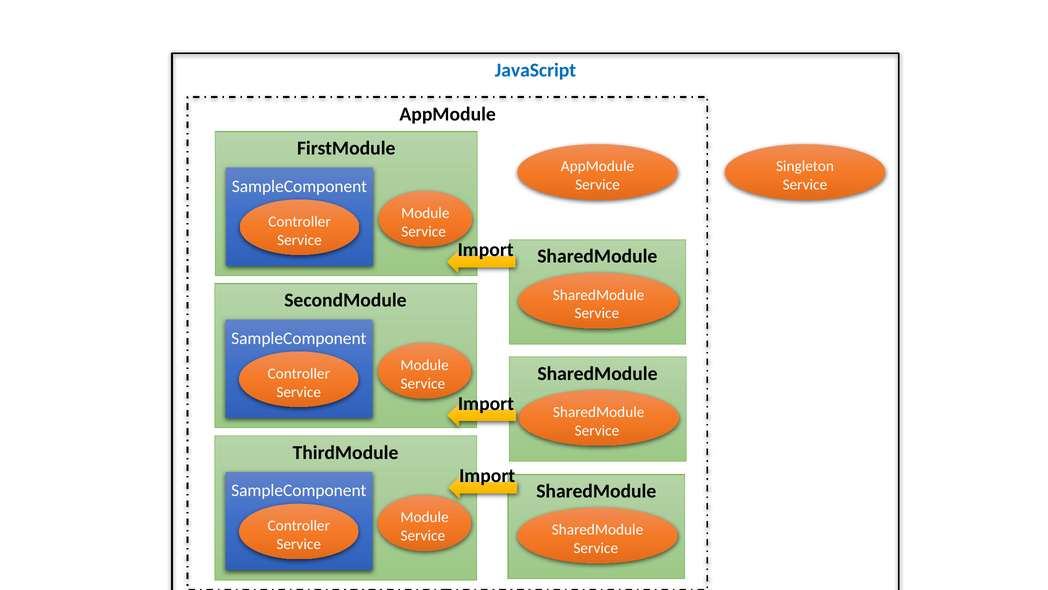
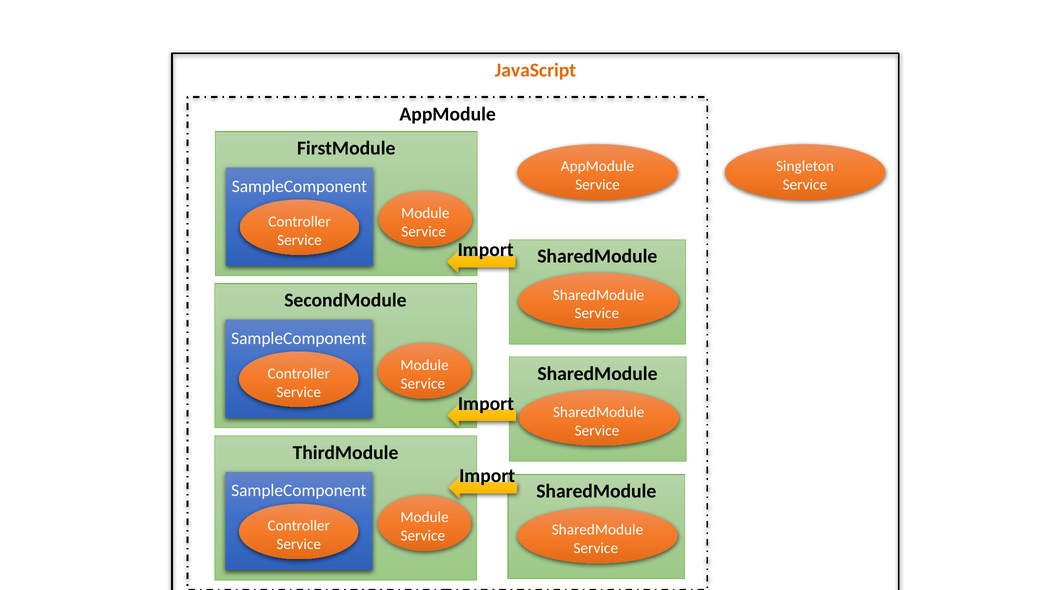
JavaScript colour: blue -> orange (535, 70)
